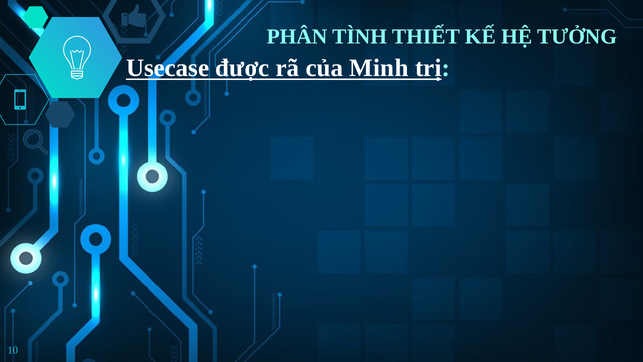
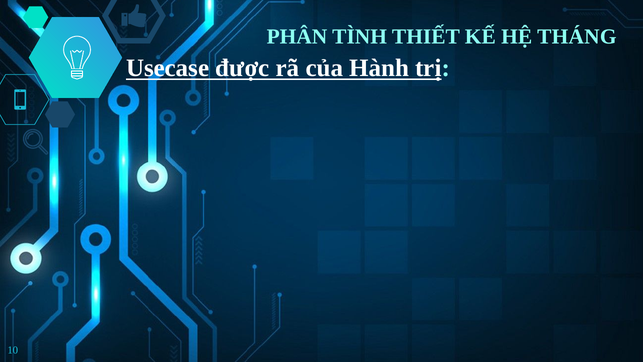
TƯỞNG: TƯỞNG -> THÁNG (577, 37)
Minh: Minh -> Hành (379, 68)
